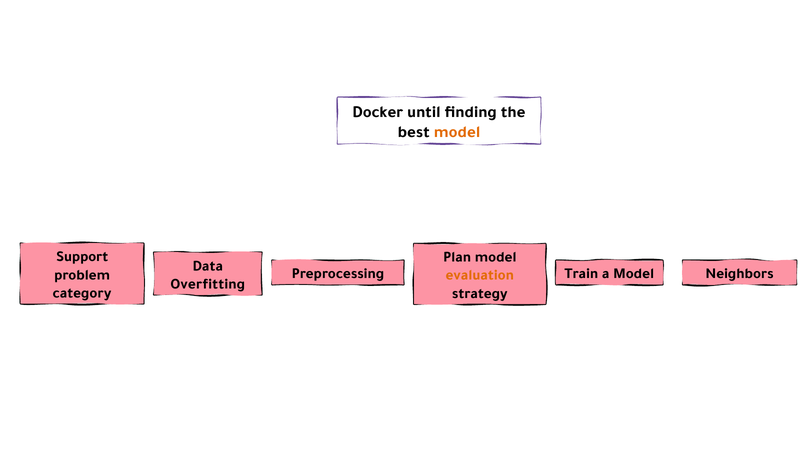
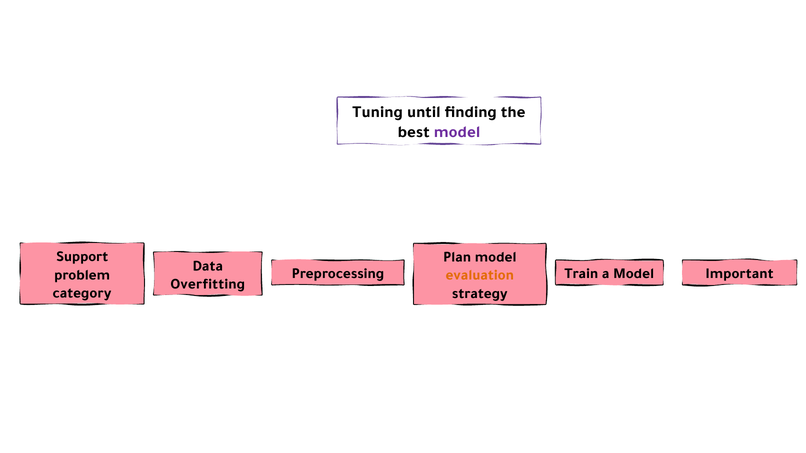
Docker: Docker -> Tuning (378, 112)
model colour: orange -> purple (457, 132)
Neighbors: Neighbors -> Important (740, 274)
